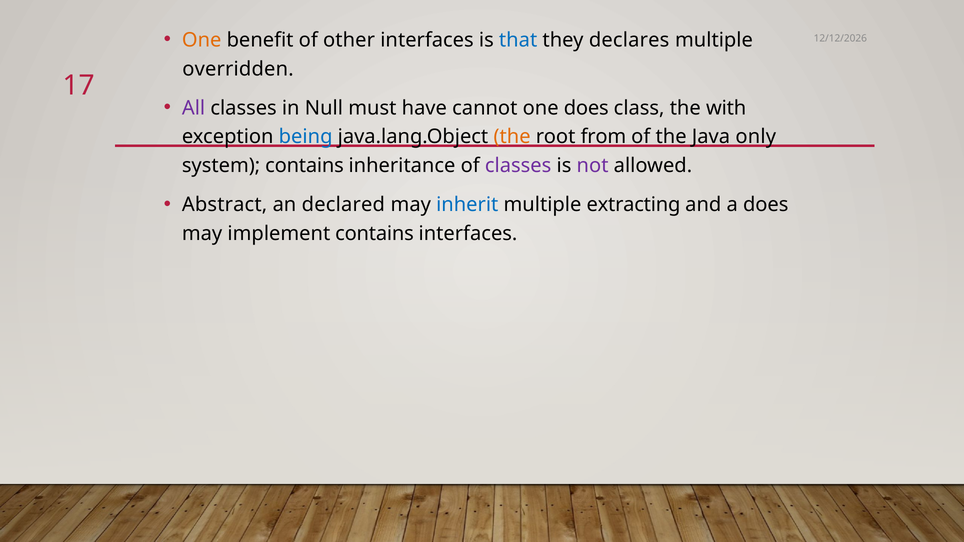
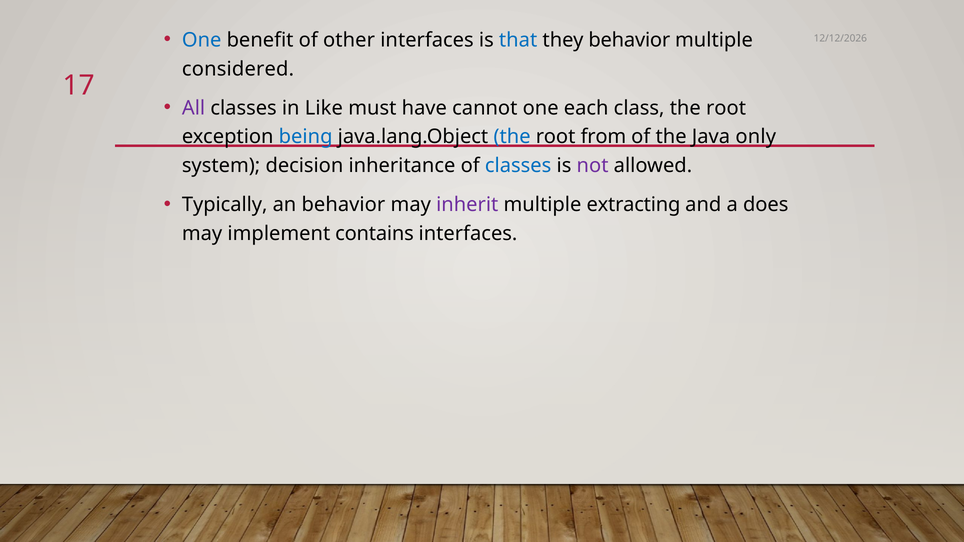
One colour: orange -> blue (202, 40)
they declares: declares -> behavior (629, 40)
overridden: overridden -> considered (238, 69)
Null: Null -> Like (324, 108)
one does: does -> each (586, 108)
class the with: with -> root (726, 108)
the colour: orange -> blue (512, 137)
system contains: contains -> decision (304, 166)
classes colour: purple -> blue (518, 166)
Abstract: Abstract -> Typically (225, 205)
an declared: declared -> behavior (343, 205)
inherit colour: blue -> purple (467, 205)
